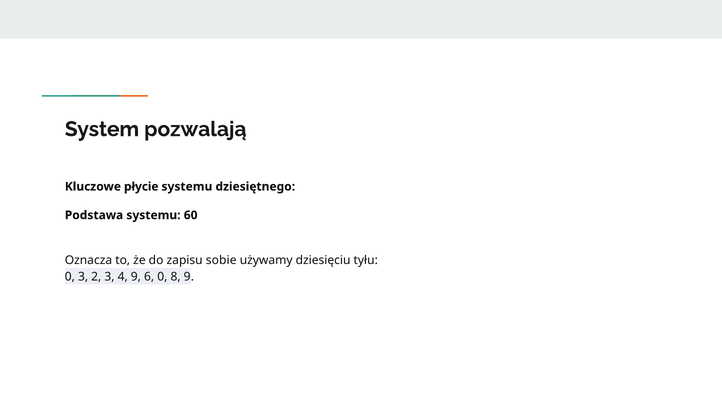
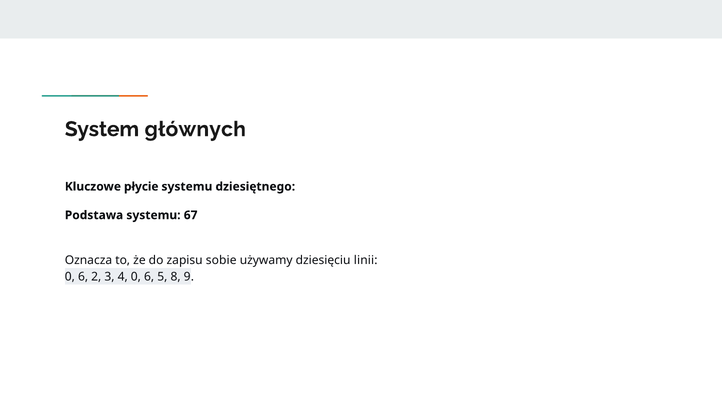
pozwalają: pozwalają -> głównych (195, 129)
60: 60 -> 67 (191, 215)
tyłu: tyłu -> linii (366, 260)
3: 3 -> 6 (83, 277)
4 9: 9 -> 0 (136, 277)
6 0: 0 -> 5 (162, 277)
